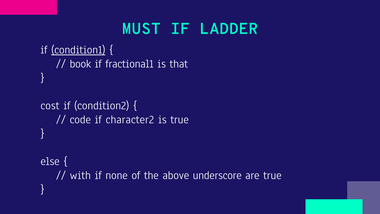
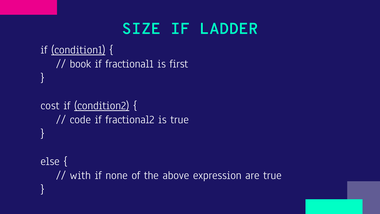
MUST: MUST -> SIZE (141, 29)
that: that -> first (179, 64)
condition2 underline: none -> present (102, 105)
character2: character2 -> fractional2 (130, 119)
underscore: underscore -> expression (217, 175)
